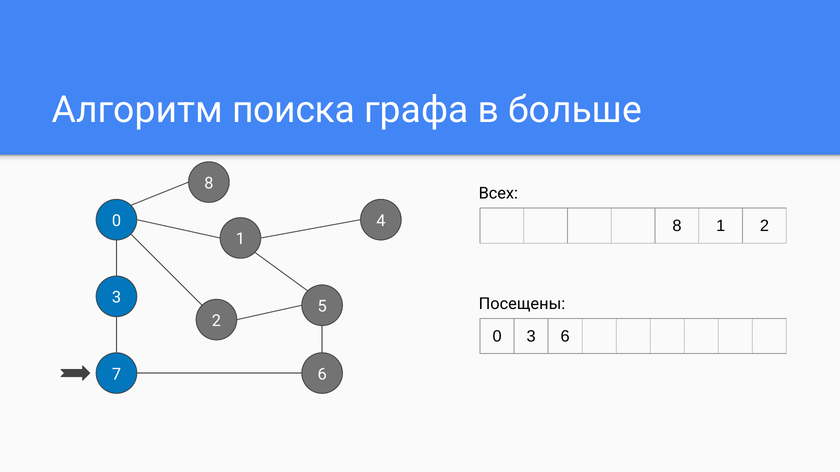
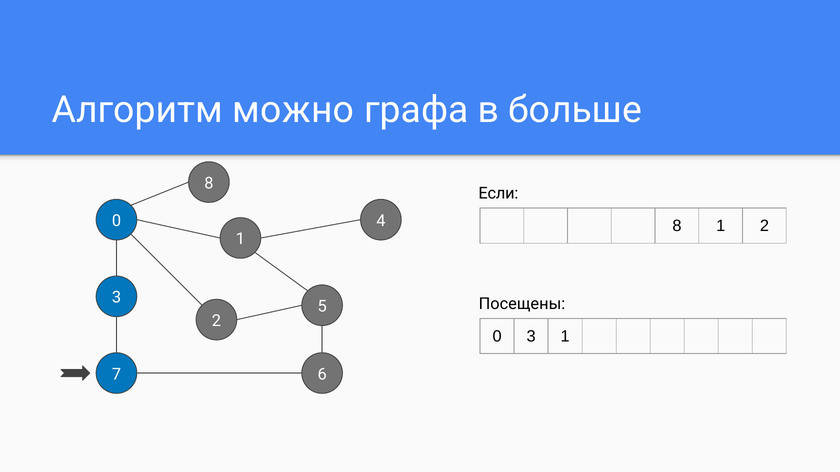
поиска: поиска -> можно (293, 110)
Всех: Всех -> Если (498, 194)
6: 6 -> 1 (565, 337)
